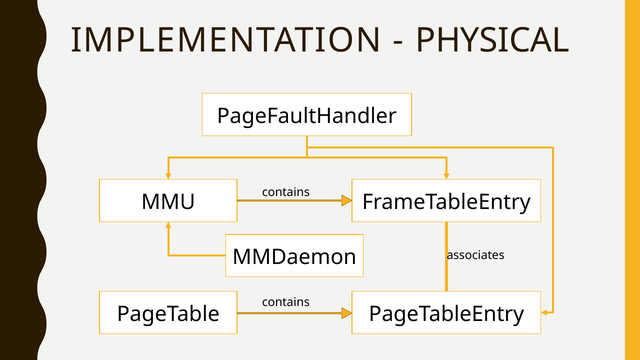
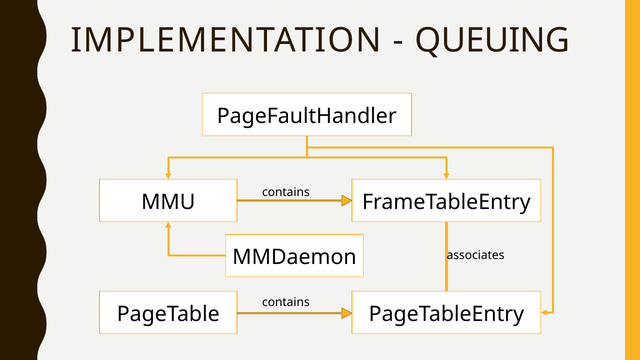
PHYSICAL: PHYSICAL -> QUEUING (492, 41)
